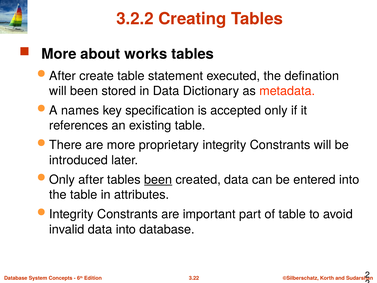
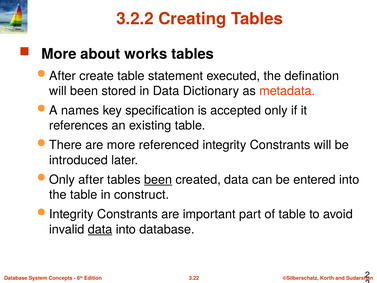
proprietary: proprietary -> referenced (169, 145)
attributes: attributes -> construct (142, 195)
data underline: none -> present (100, 229)
